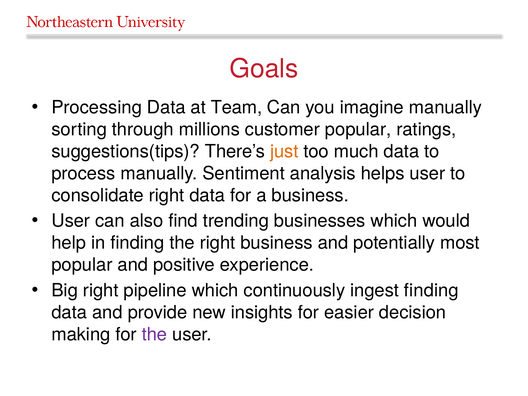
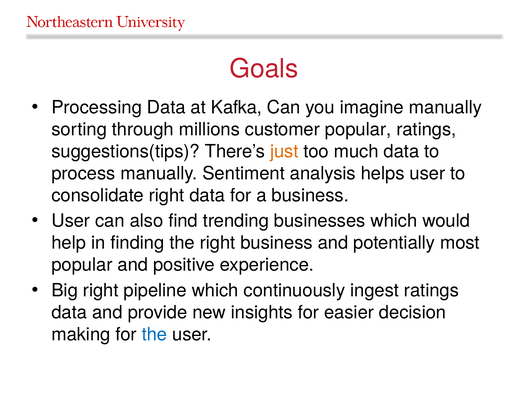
Team: Team -> Kafka (237, 107)
ingest finding: finding -> ratings (431, 291)
the colour: purple -> blue (154, 335)
